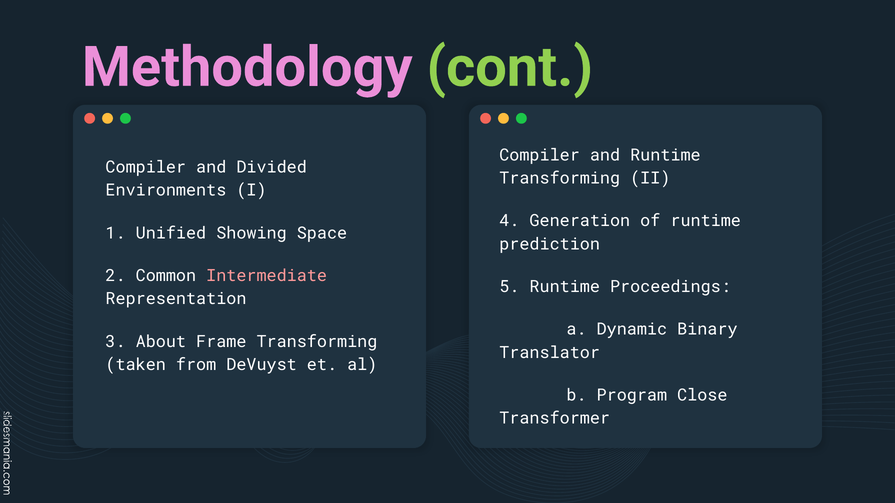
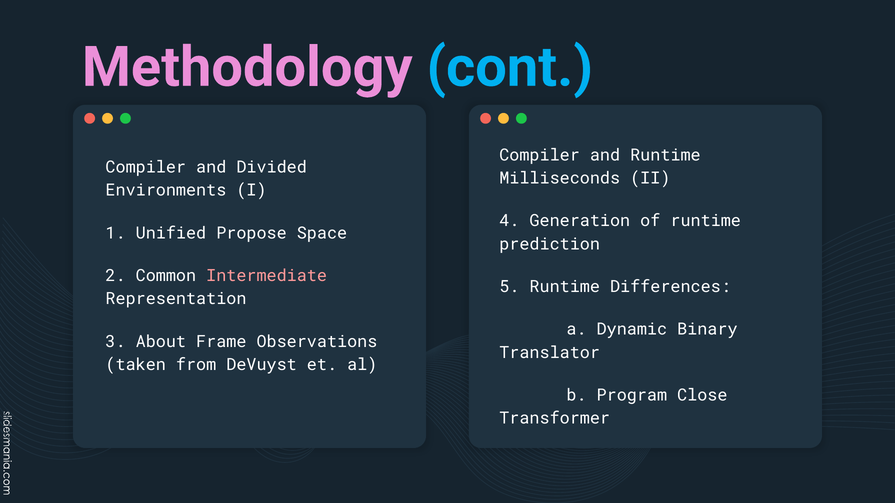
cont colour: light green -> light blue (510, 67)
Transforming: Transforming -> Milliseconds (560, 178)
Showing: Showing -> Propose (251, 233)
Proceedings: Proceedings -> Differences (670, 287)
Frame Transforming: Transforming -> Observations (317, 342)
